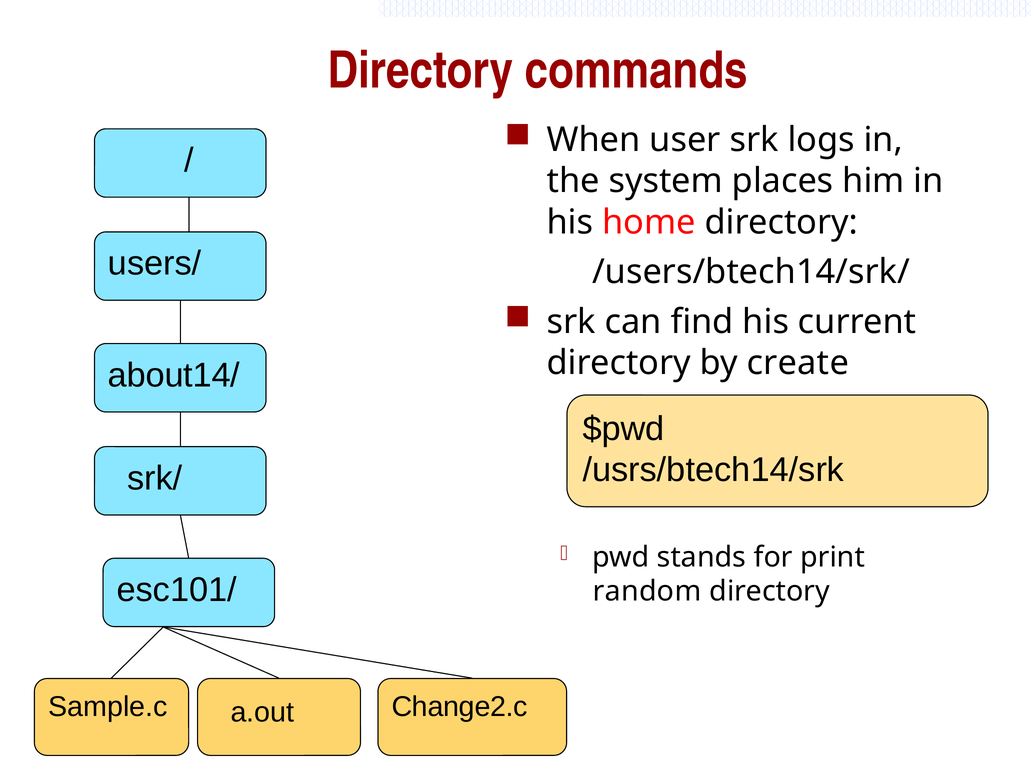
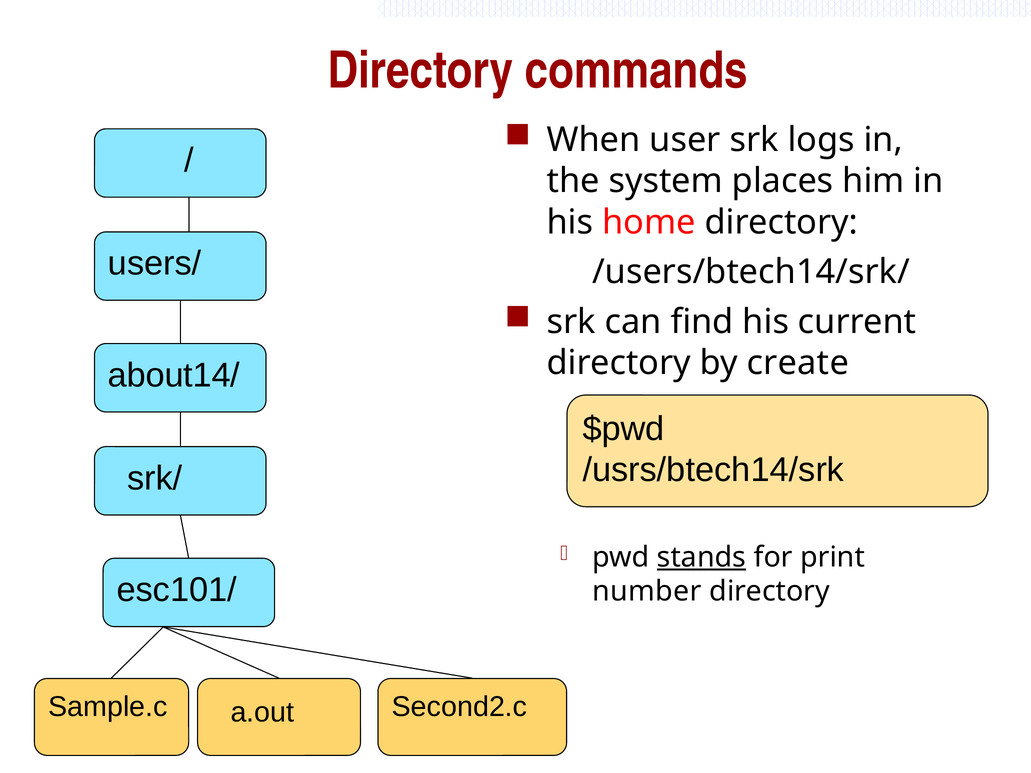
stands underline: none -> present (701, 557)
random: random -> number (647, 592)
Change2.c: Change2.c -> Second2.c (460, 707)
